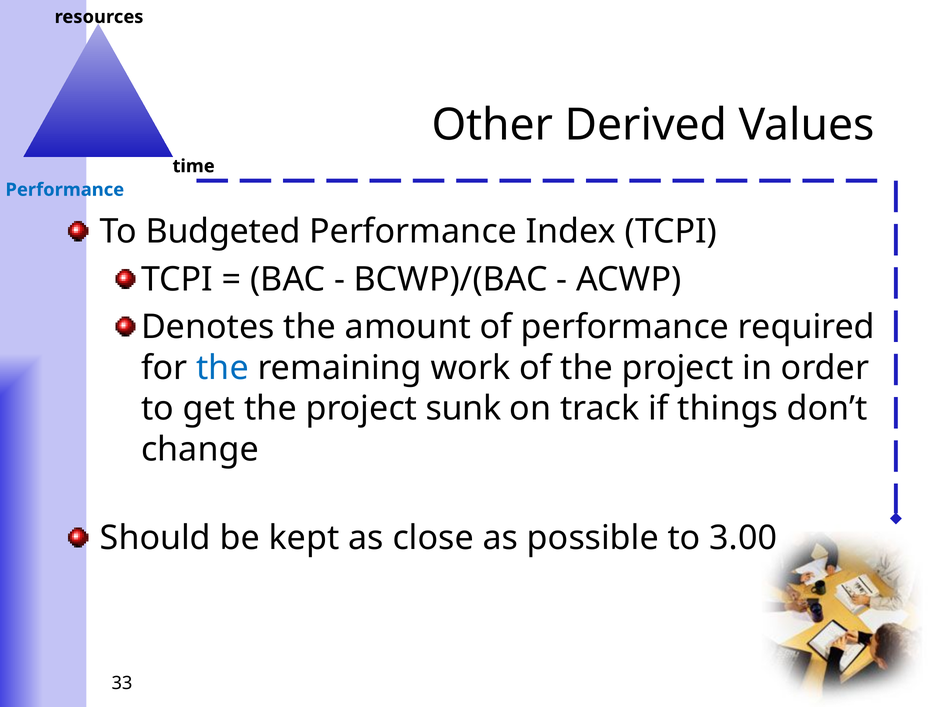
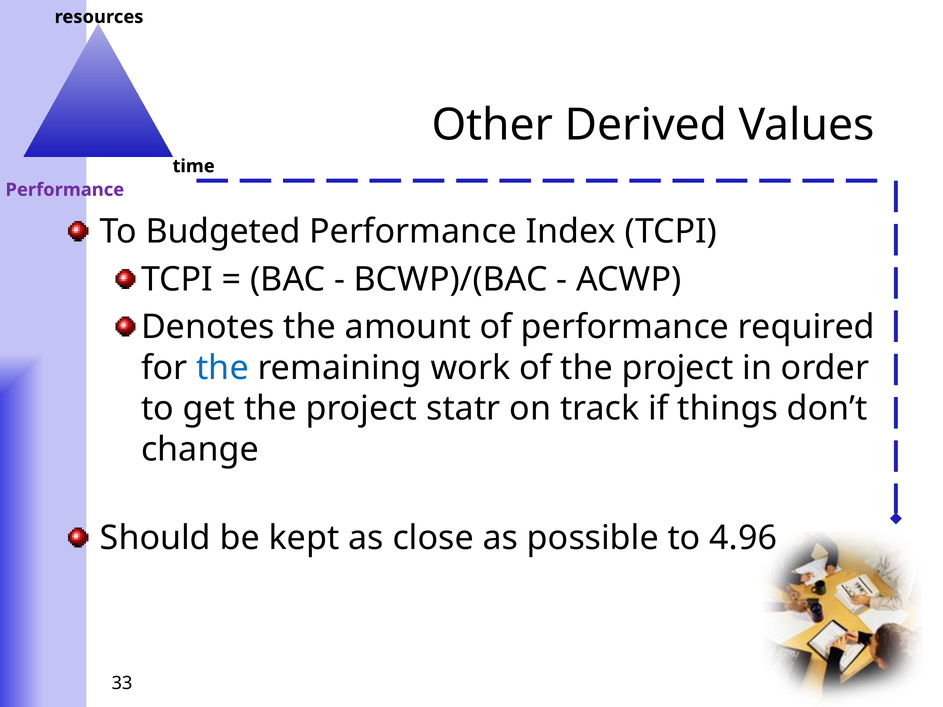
Performance colour: blue -> purple (65, 190)
sunk: sunk -> statr (463, 409)
3.00: 3.00 -> 4.96 (743, 538)
